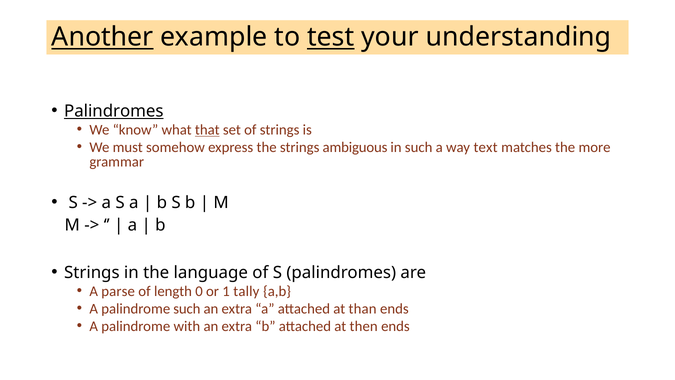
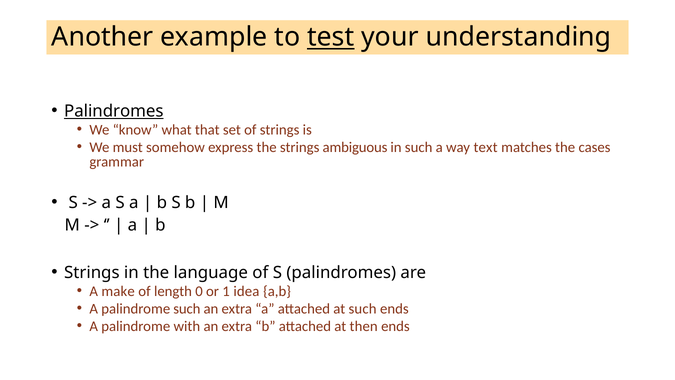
Another underline: present -> none (102, 37)
that underline: present -> none (207, 130)
more: more -> cases (595, 147)
parse: parse -> make (118, 291)
tally: tally -> idea (246, 291)
at than: than -> such (363, 308)
